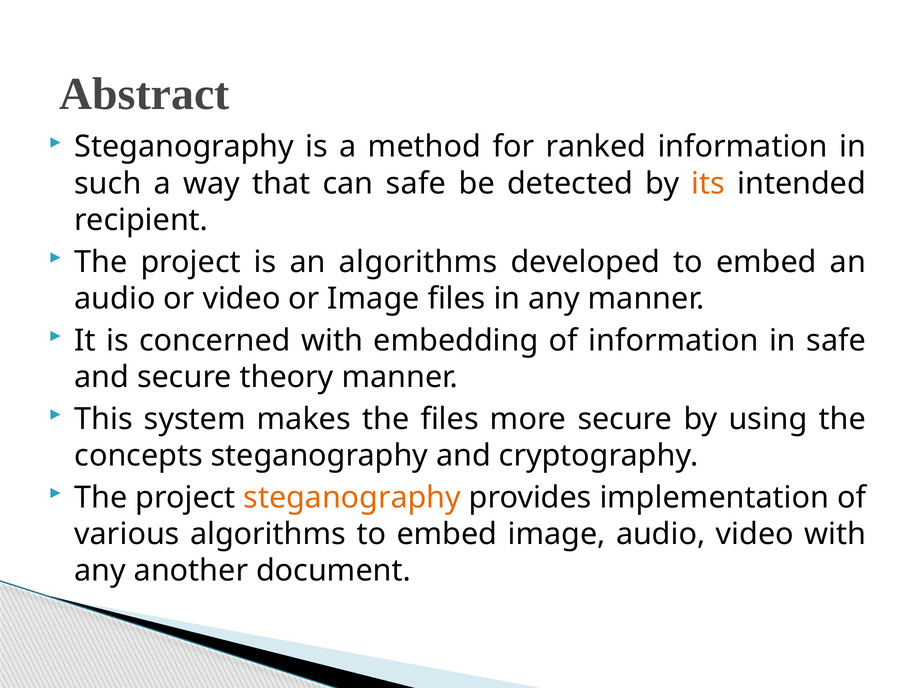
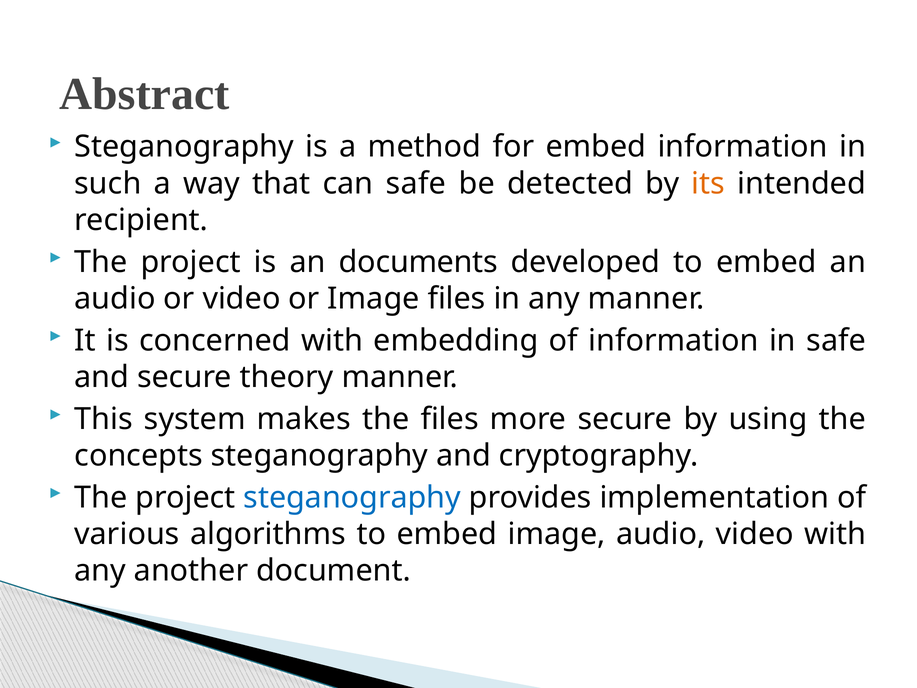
for ranked: ranked -> embed (596, 147)
an algorithms: algorithms -> documents (418, 262)
steganography colour: orange -> blue (352, 497)
